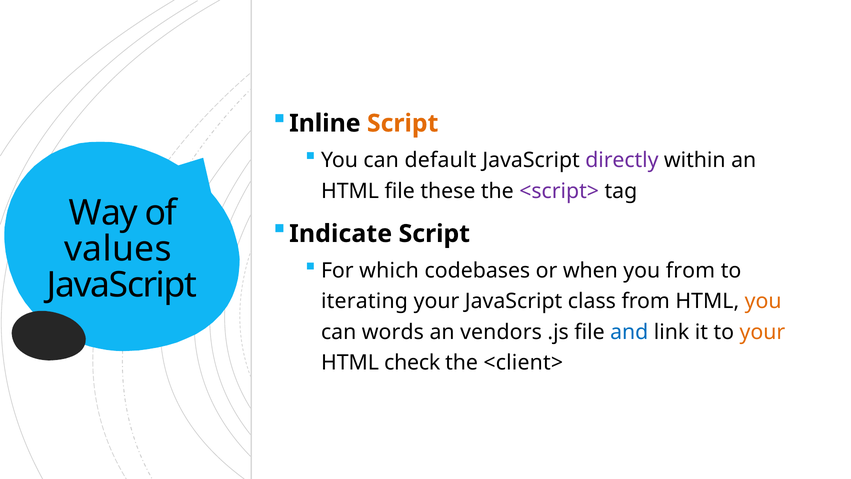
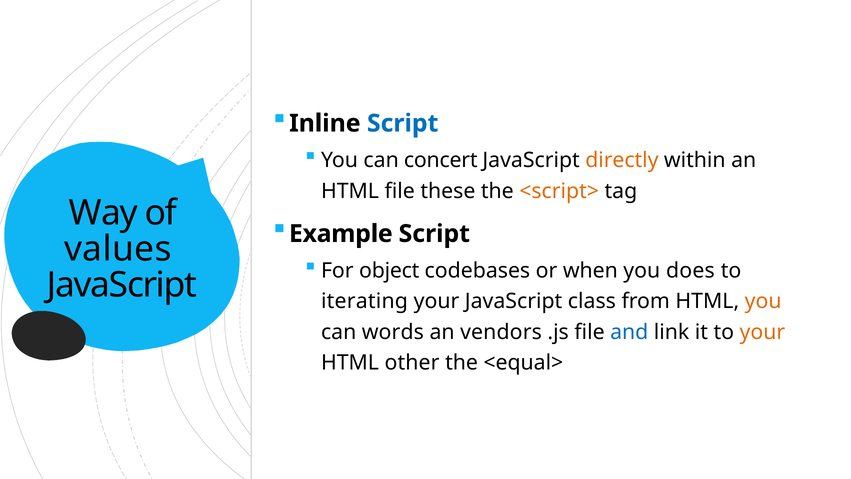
Script colour: orange -> blue (403, 123)
default: default -> concert (441, 160)
directly colour: purple -> orange (622, 160)
<script> colour: purple -> orange (559, 191)
Indicate: Indicate -> Example (341, 234)
which: which -> object (389, 271)
you from: from -> does (690, 271)
check: check -> other (412, 362)
<client>: <client> -> <equal> (523, 362)
